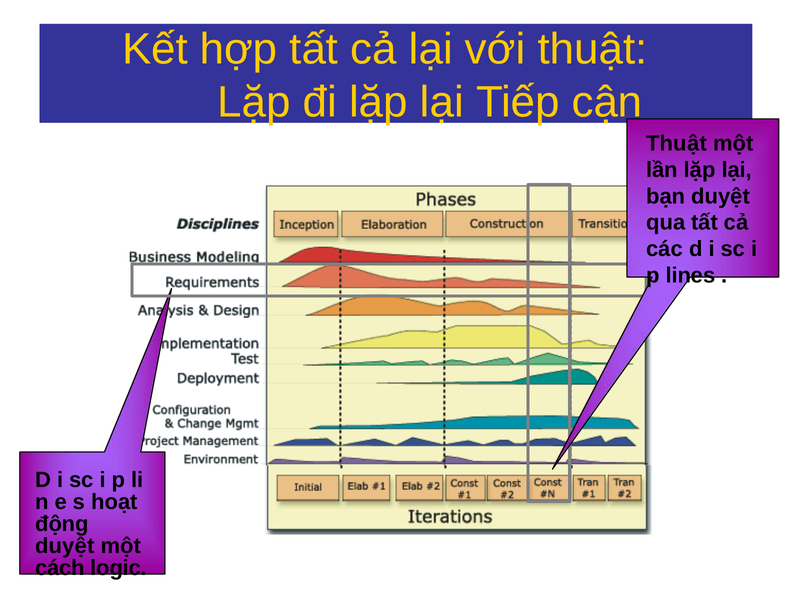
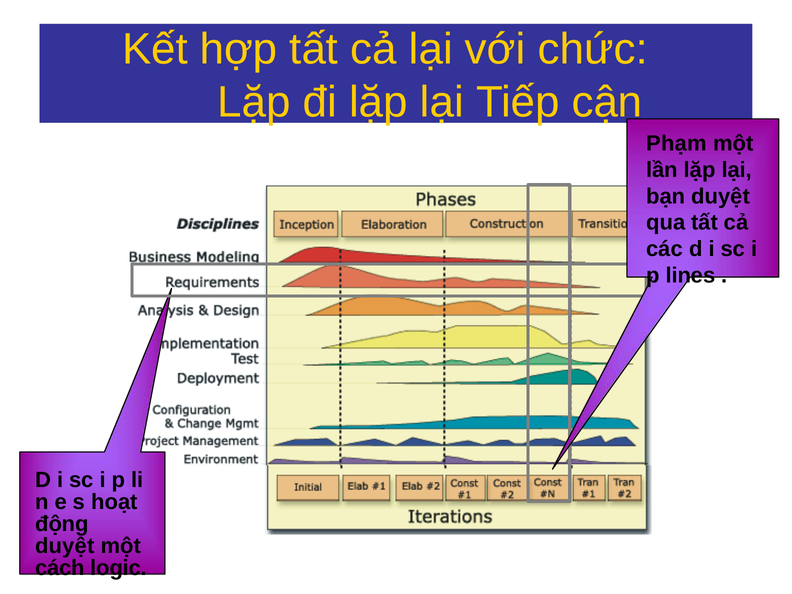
với thuật: thuật -> chức (593, 49)
Thuật: Thuật -> Phạm (677, 143)
